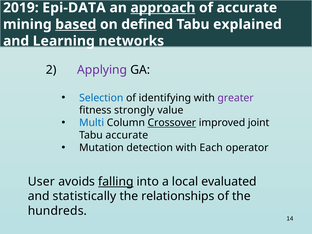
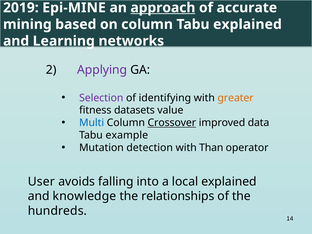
Epi-DATA: Epi-DATA -> Epi-MINE (74, 8)
based underline: present -> none (76, 24)
on defined: defined -> column (147, 24)
Selection colour: blue -> purple (101, 98)
greater colour: purple -> orange (236, 98)
strongly: strongly -> datasets (134, 110)
joint: joint -> data (259, 123)
Tabu accurate: accurate -> example (127, 135)
Each: Each -> Than (211, 148)
falling underline: present -> none (116, 182)
local evaluated: evaluated -> explained (229, 182)
statistically: statistically -> knowledge (84, 196)
